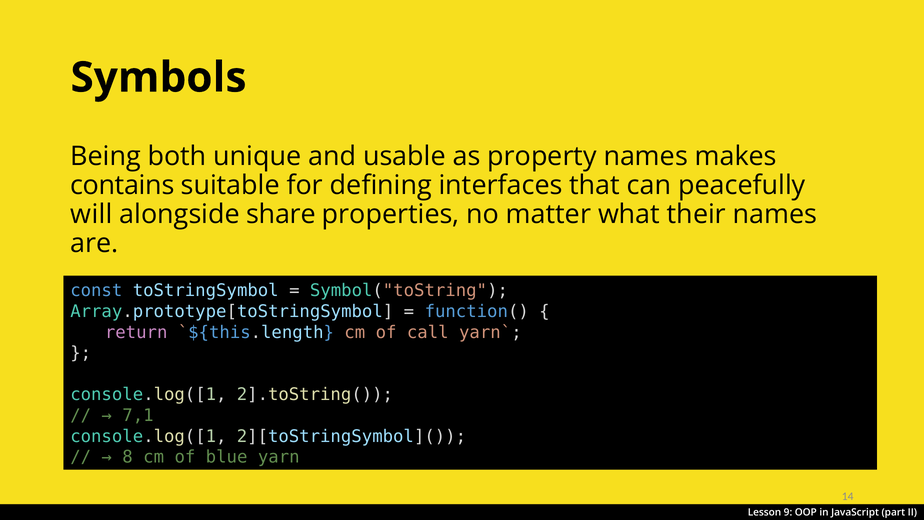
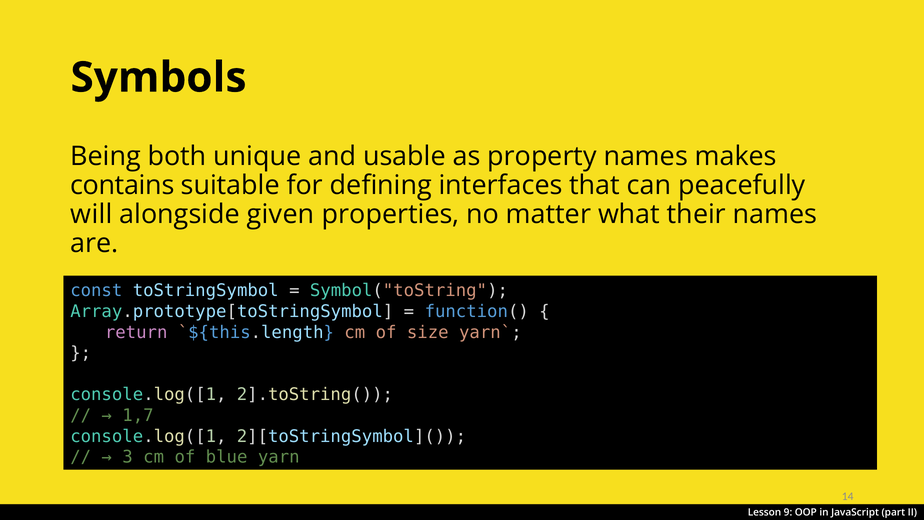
share: share -> given (281, 214)
call: call -> size (428, 332)
7,1: 7,1 -> 1,7 (138, 415)
8: 8 -> 3 (128, 457)
